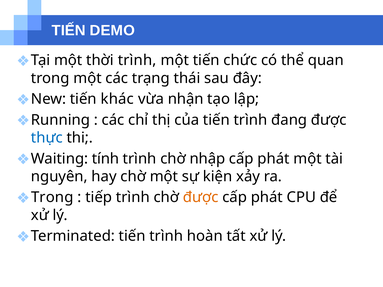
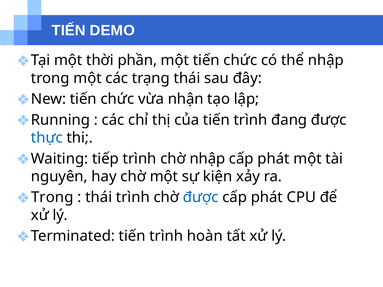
thời trình: trình -> phần (137, 60)
thể quan: quan -> nhập (326, 60)
New tiến khác: khác -> chức (117, 99)
tính: tính -> tiếp (105, 159)
tiếp: tiếp -> thái (99, 198)
được colour: orange -> blue (201, 198)
